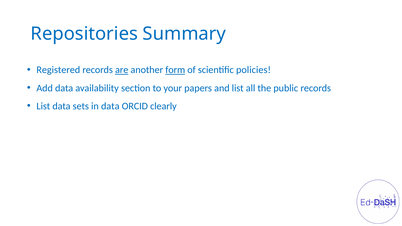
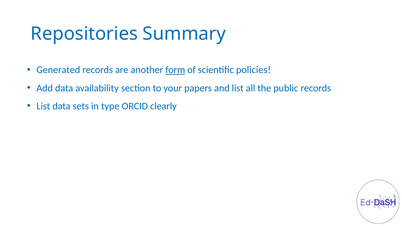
Registered: Registered -> Generated (58, 70)
are underline: present -> none (122, 70)
in data: data -> type (110, 106)
